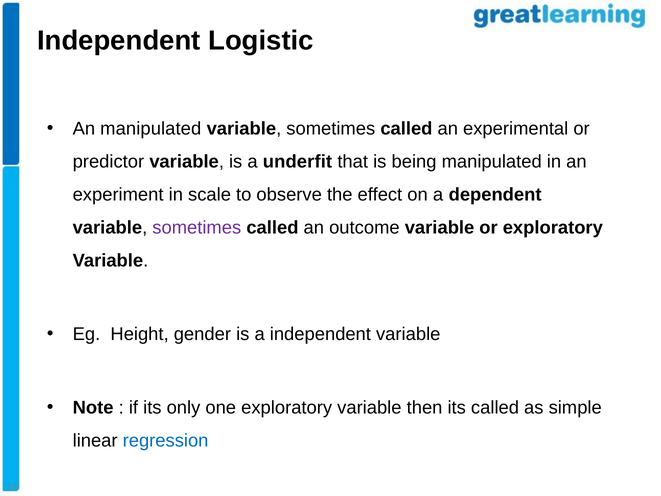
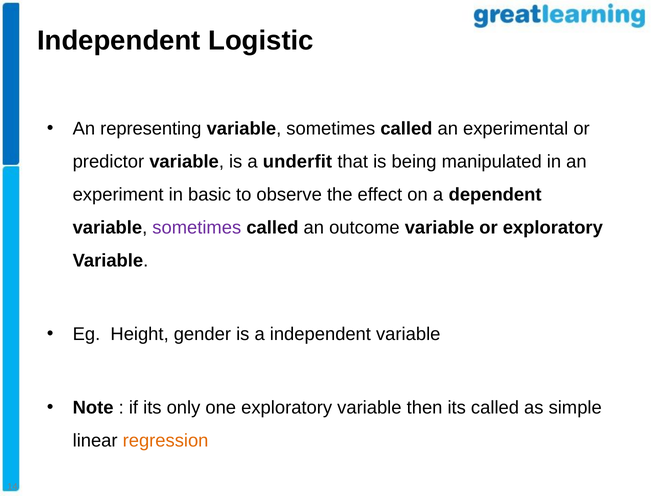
An manipulated: manipulated -> representing (151, 128)
scale: scale -> basic (210, 195)
regression colour: blue -> orange (166, 441)
